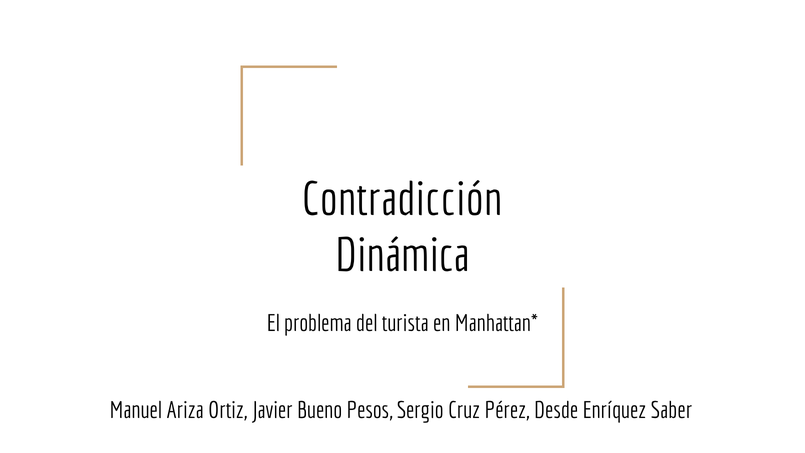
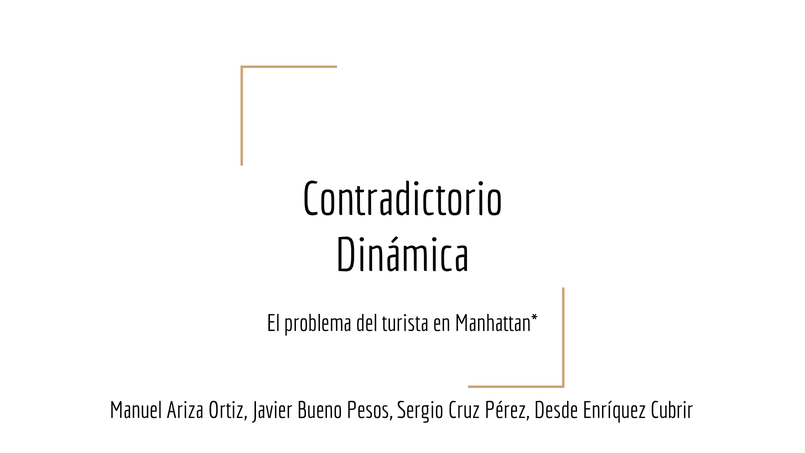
Contradicción: Contradicción -> Contradictorio (403, 200)
Saber: Saber -> Cubrir (672, 410)
